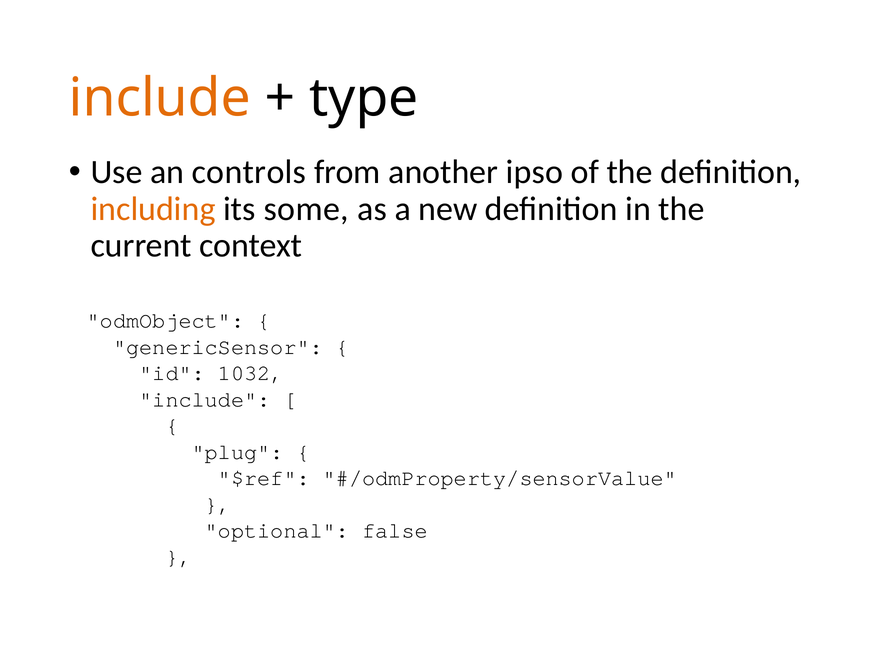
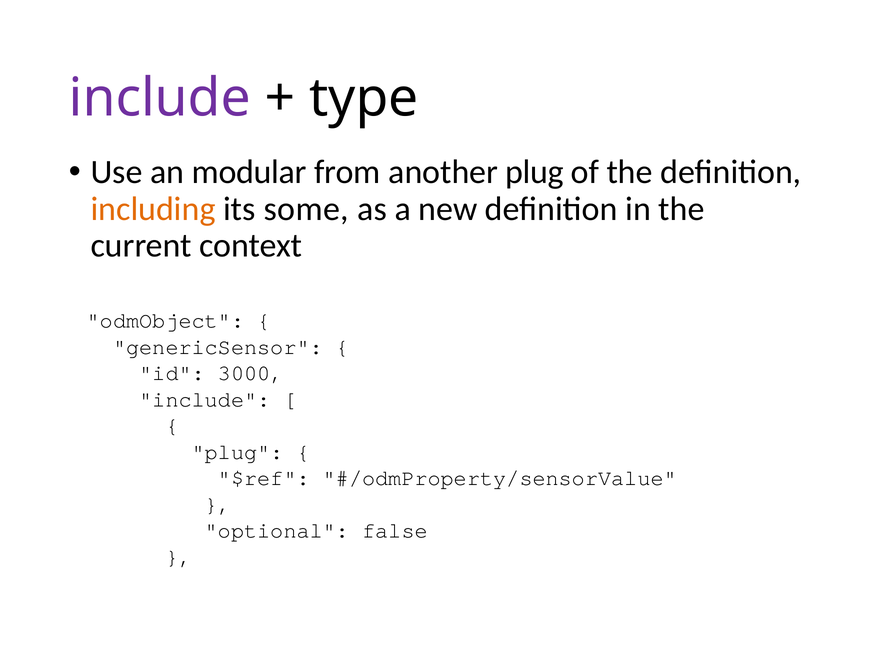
include colour: orange -> purple (160, 98)
controls: controls -> modular (249, 172)
another ipso: ipso -> plug (535, 172)
1032: 1032 -> 3000 (251, 373)
